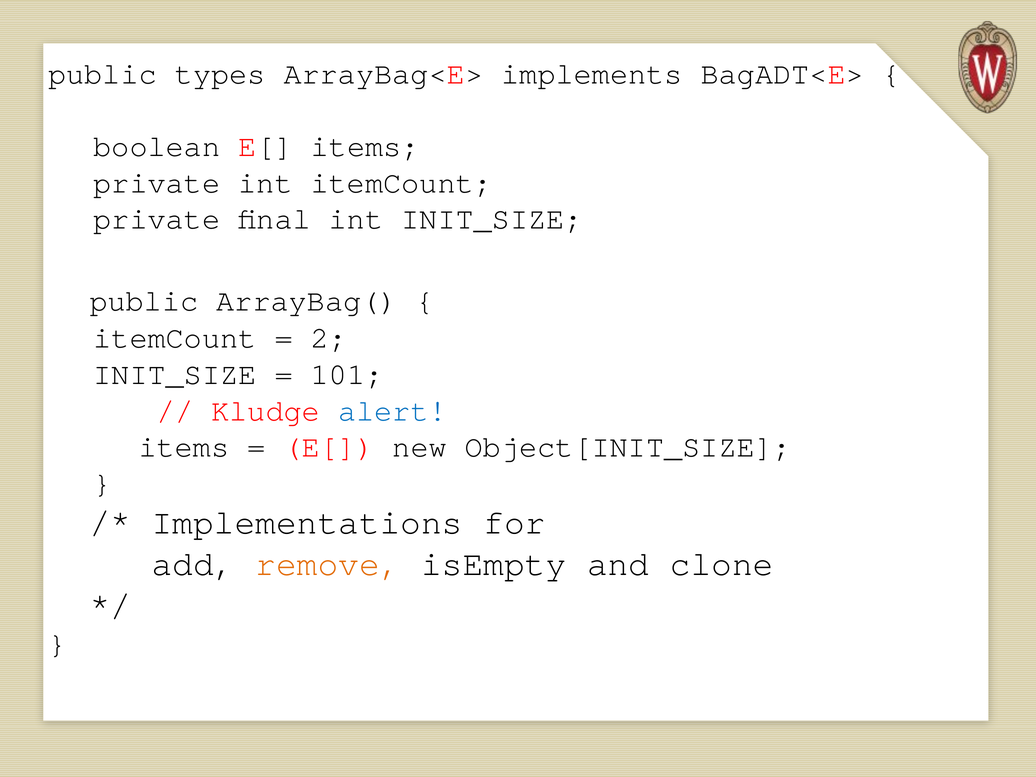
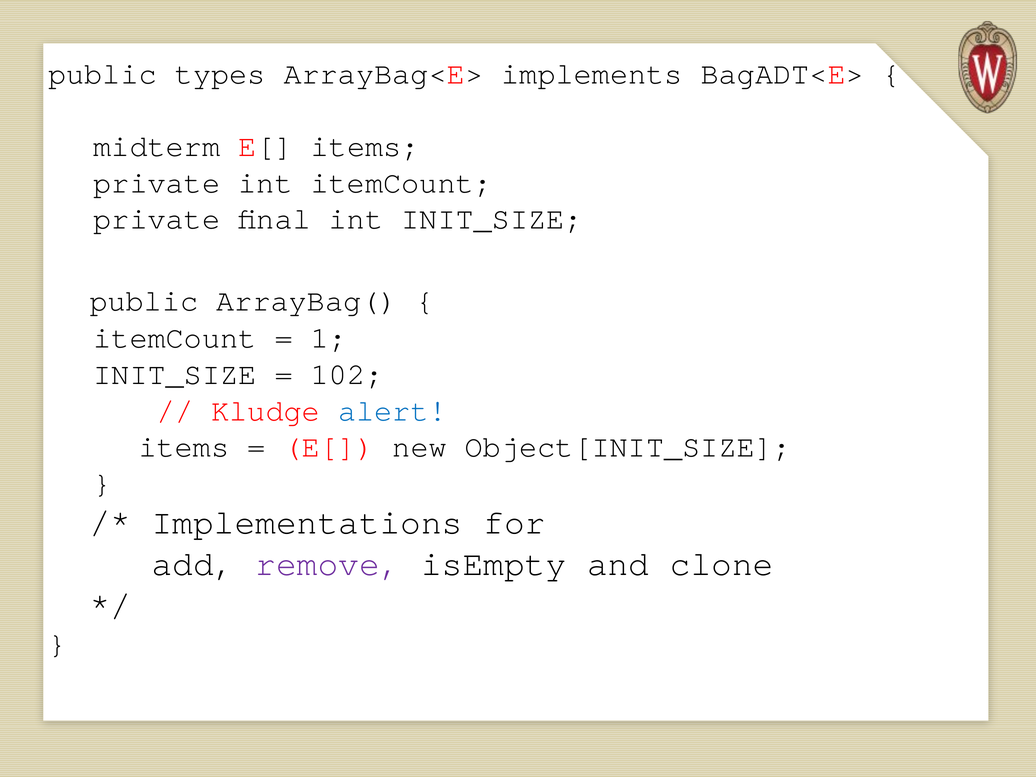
boolean: boolean -> midterm (157, 146)
2: 2 -> 1 (329, 338)
101: 101 -> 102 (347, 374)
remove colour: orange -> purple (328, 564)
